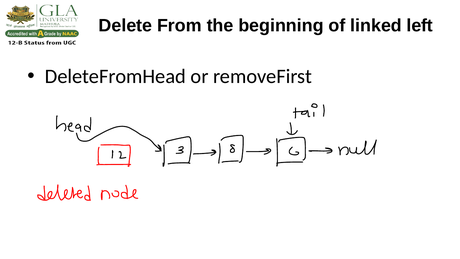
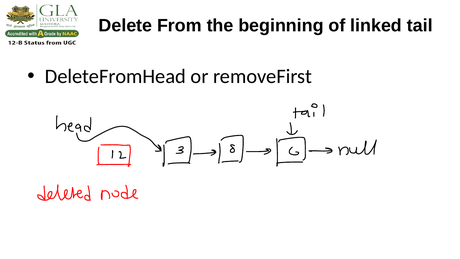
left: left -> tail (420, 25)
